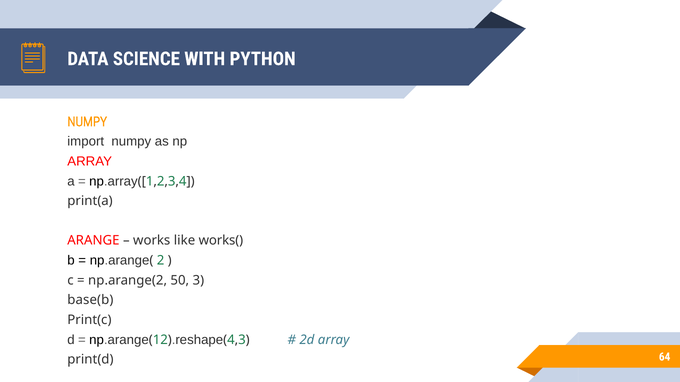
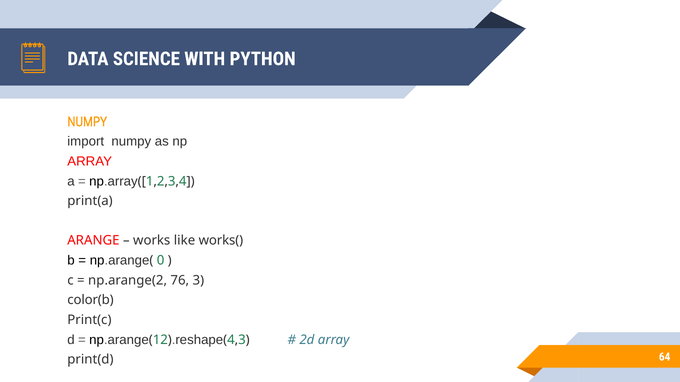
2: 2 -> 0 (161, 261)
50: 50 -> 76 (180, 281)
base(b: base(b -> color(b (90, 300)
